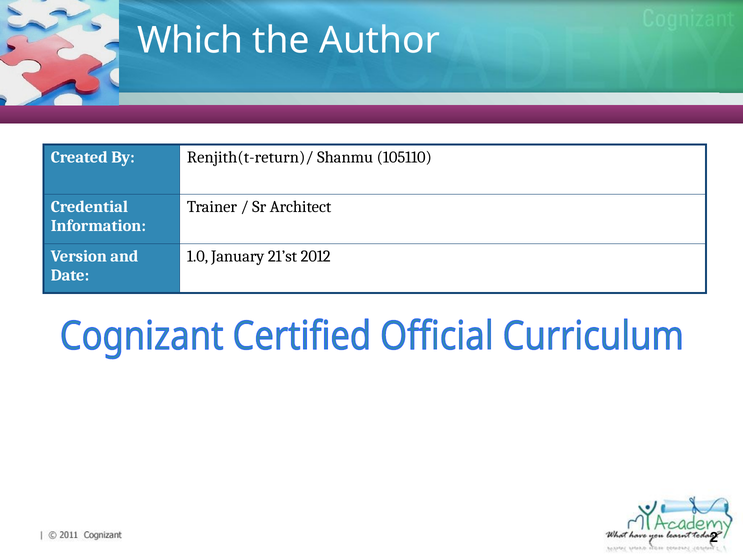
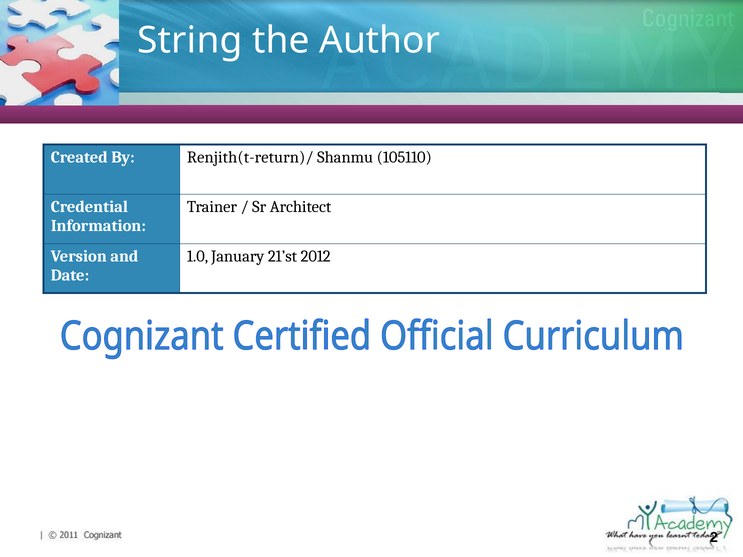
Which: Which -> String (190, 41)
